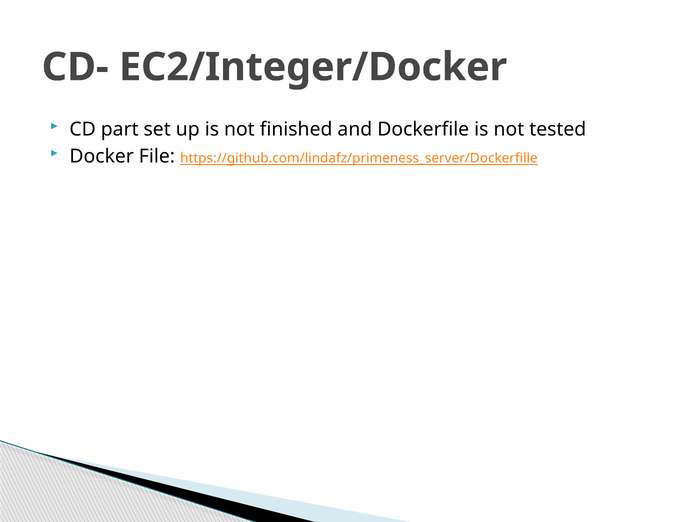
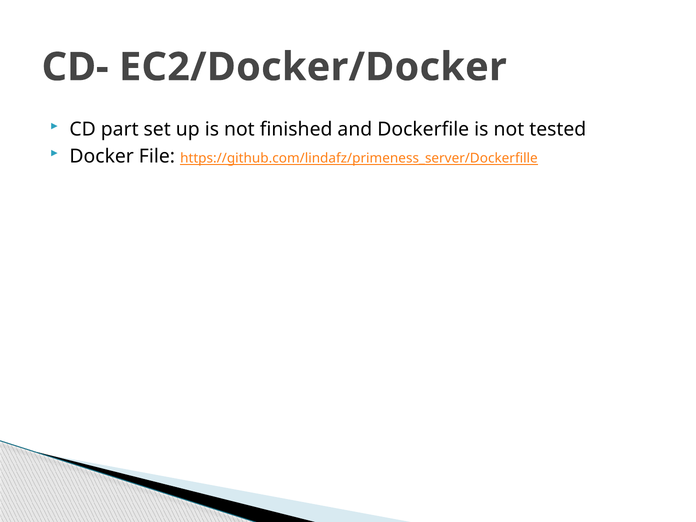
EC2/Integer/Docker: EC2/Integer/Docker -> EC2/Docker/Docker (313, 67)
